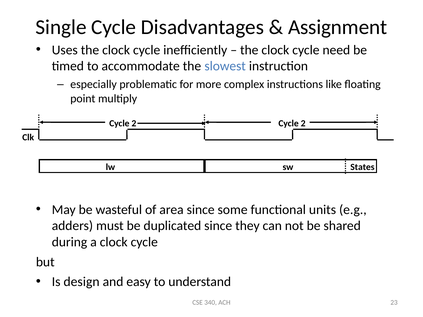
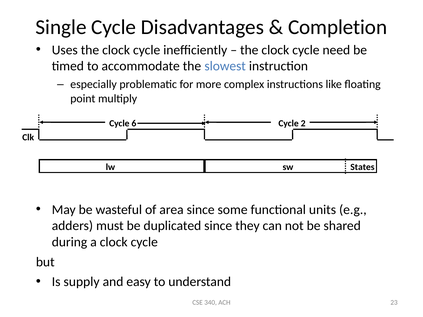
Assignment: Assignment -> Completion (338, 27)
2: 2 -> 6 (134, 123)
design: design -> supply (82, 282)
